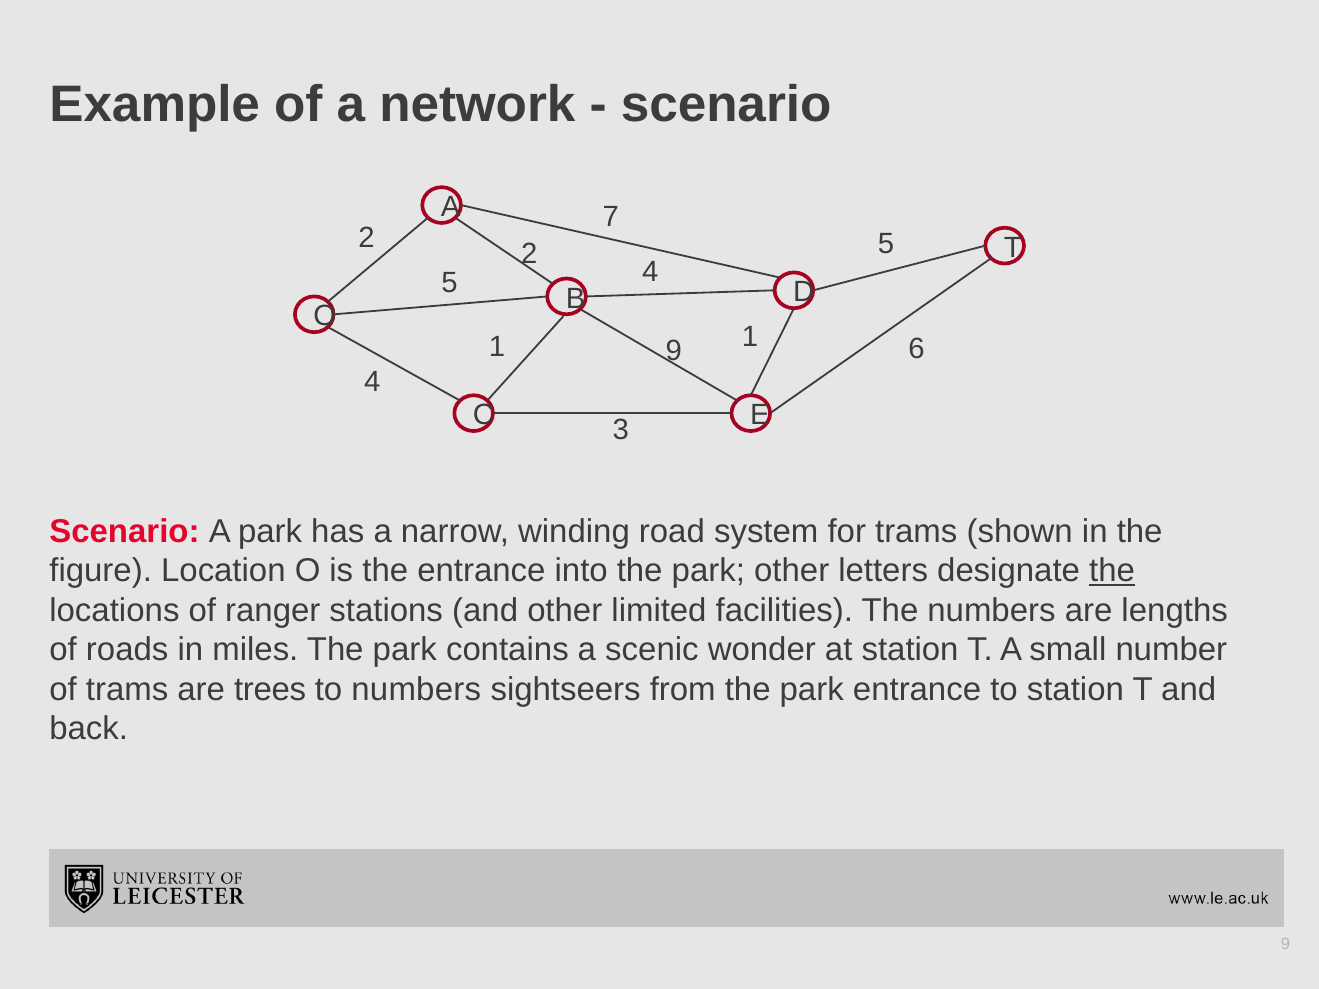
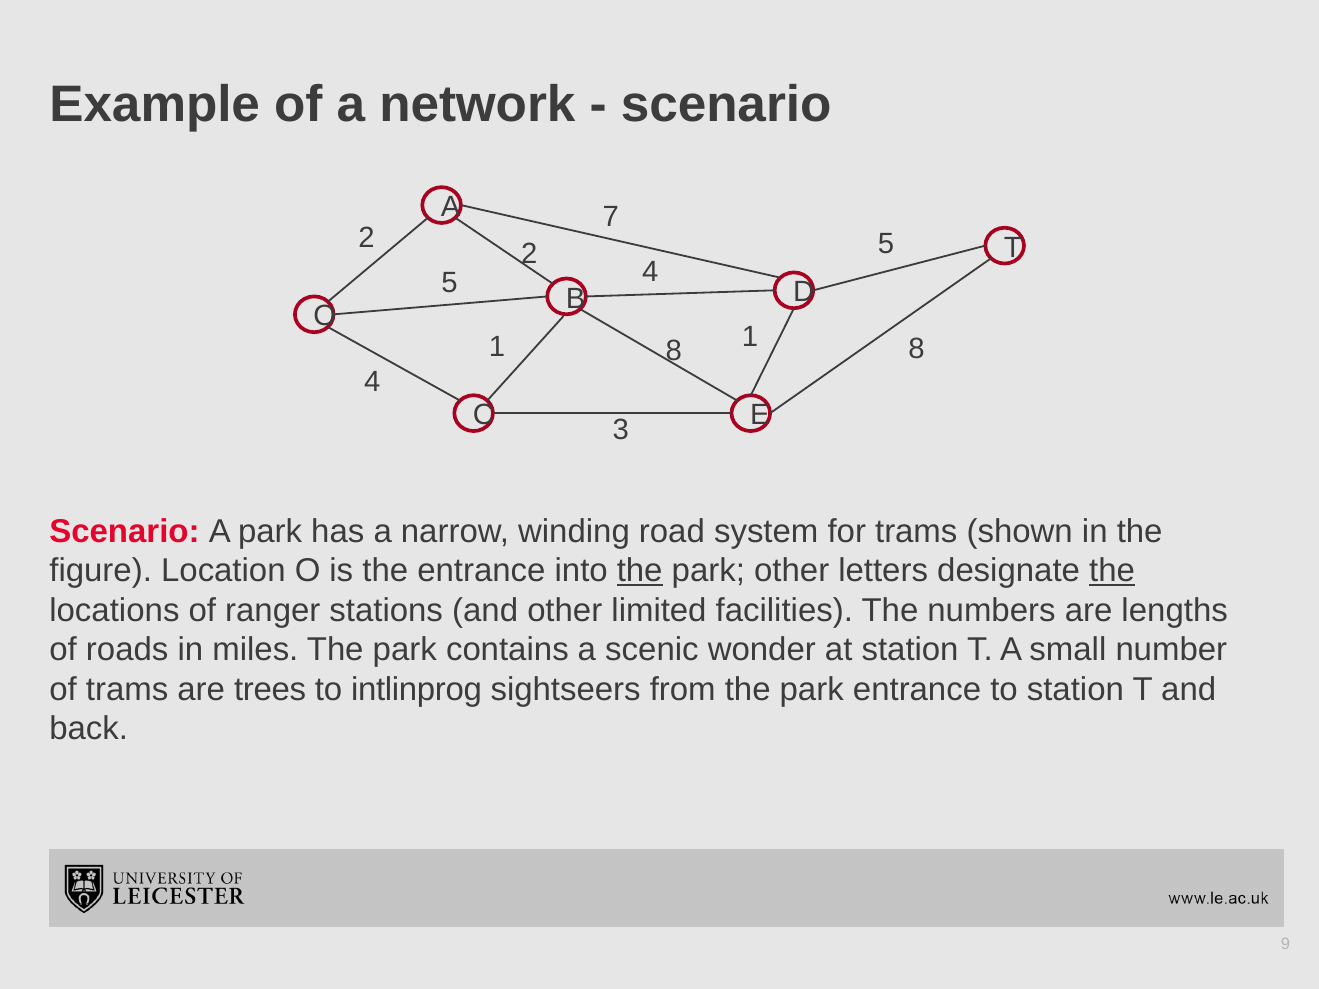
6: 6 -> 8 (917, 349)
9: 9 -> 8 (674, 351)
the underline: none -> present (640, 571)
to numbers: numbers -> intlinprog (417, 690)
